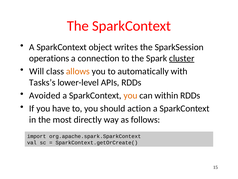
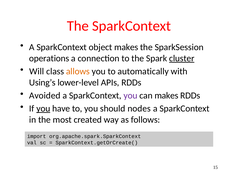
object writes: writes -> makes (126, 47)
Tasks’s: Tasks’s -> Using’s (42, 82)
you colour: orange -> purple (130, 95)
can within: within -> makes (166, 95)
you underline: none -> present (43, 108)
action: action -> nodes (139, 108)
directly: directly -> created (88, 119)
